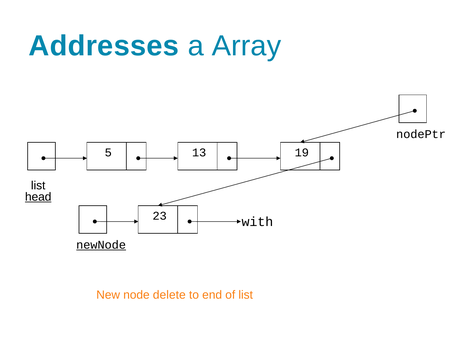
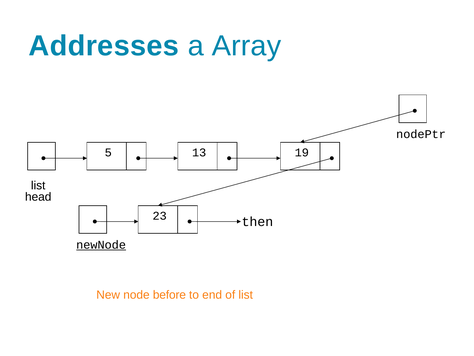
head underline: present -> none (38, 197)
with: with -> then (257, 221)
delete: delete -> before (169, 295)
